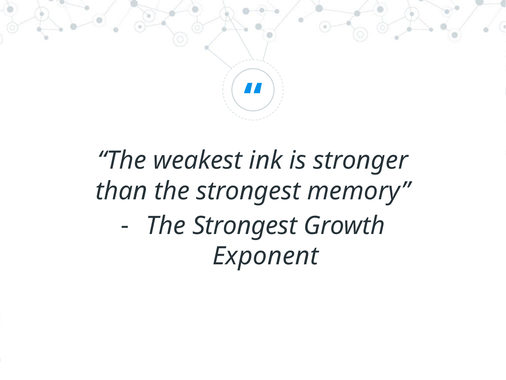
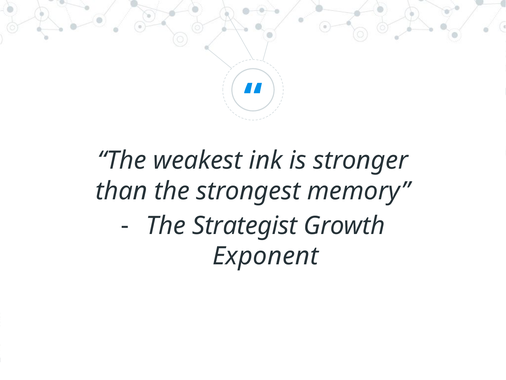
Strongest: Strongest -> Strategist (245, 225)
